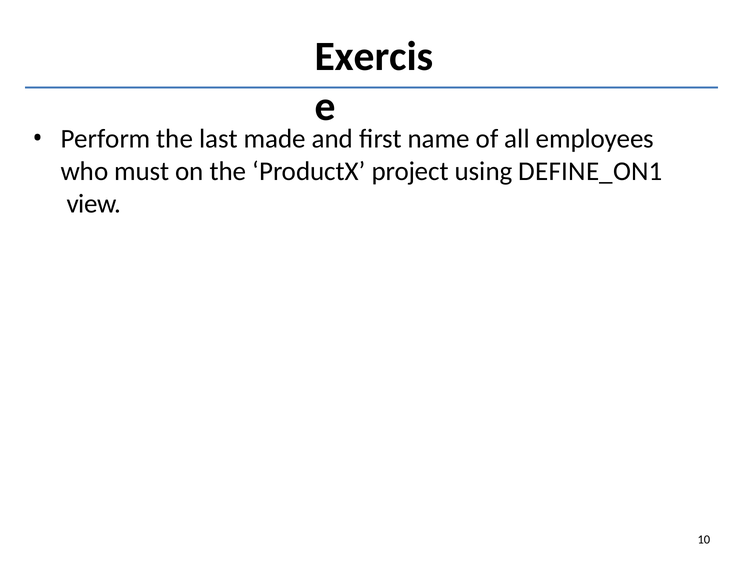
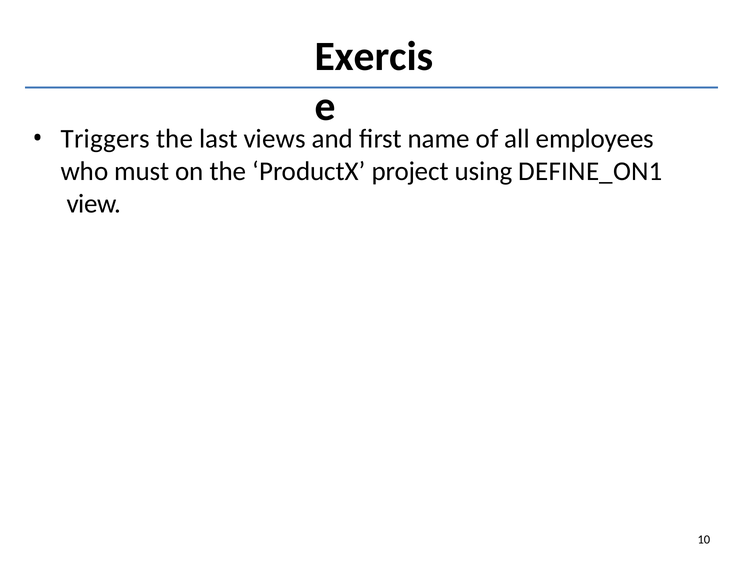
Perform: Perform -> Triggers (105, 139)
made: made -> views (275, 139)
